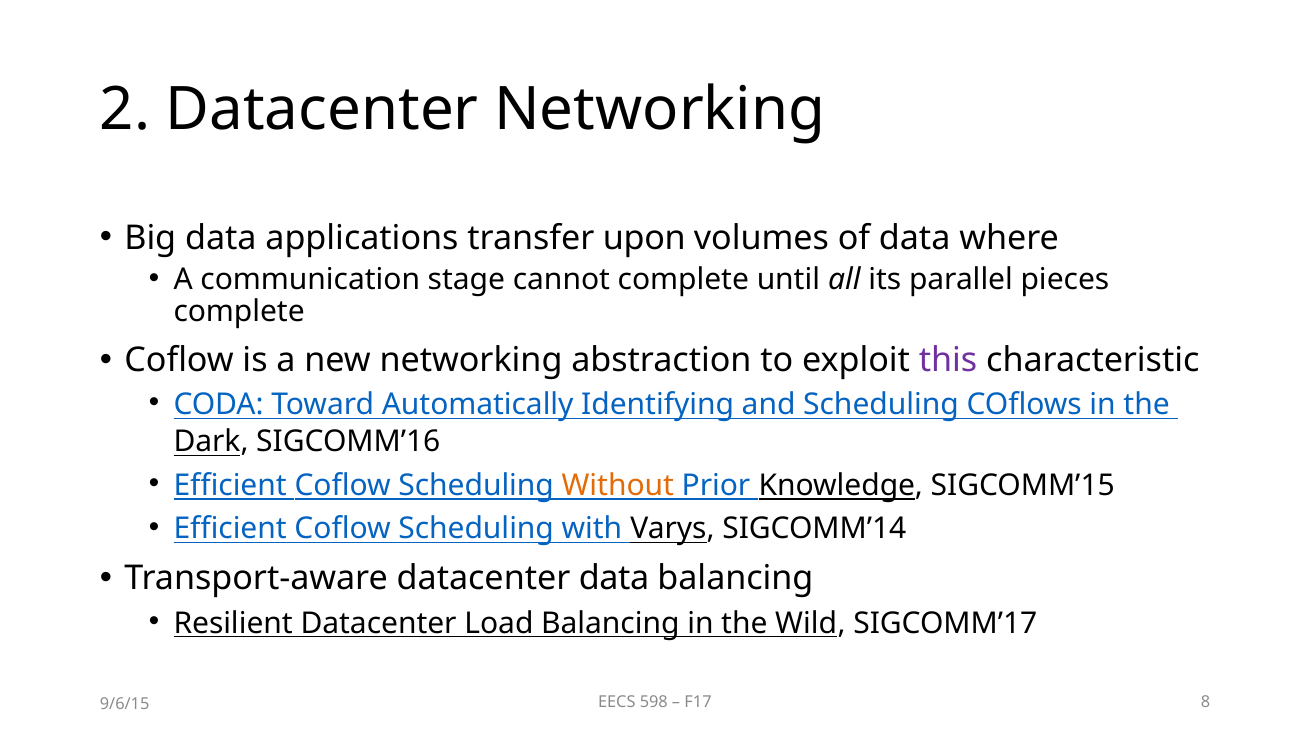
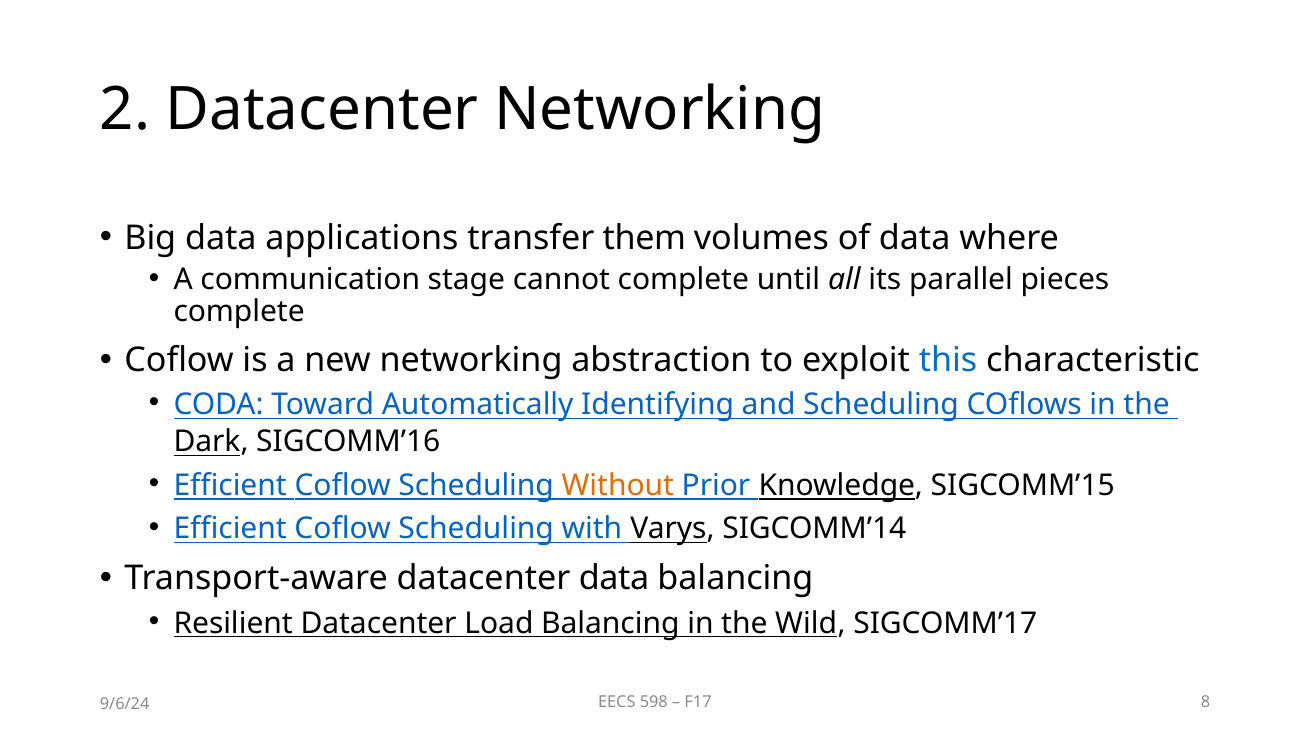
upon: upon -> them (644, 238)
this colour: purple -> blue (948, 360)
9/6/15: 9/6/15 -> 9/6/24 (125, 704)
